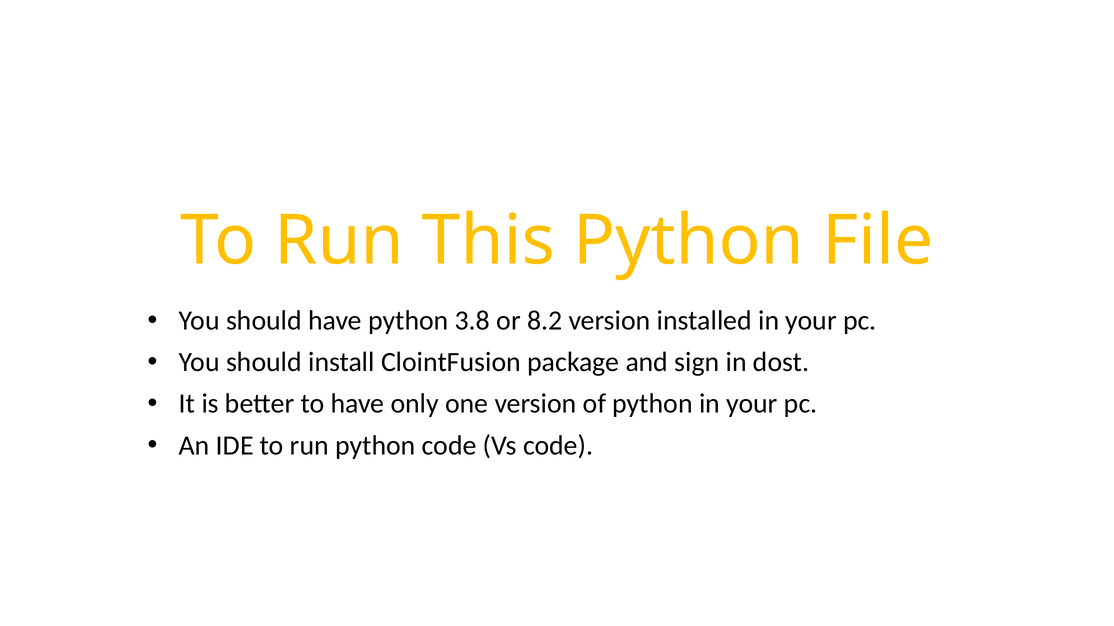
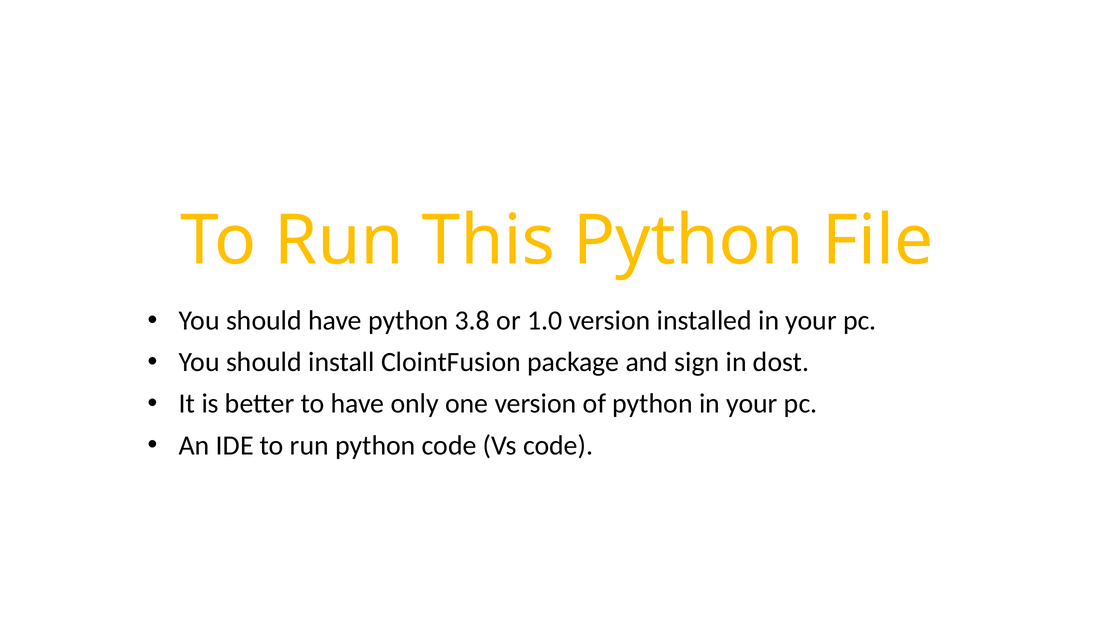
8.2: 8.2 -> 1.0 (545, 321)
